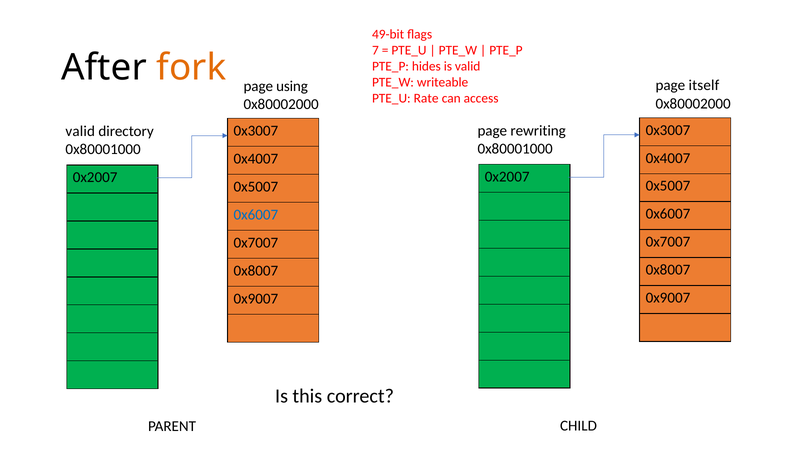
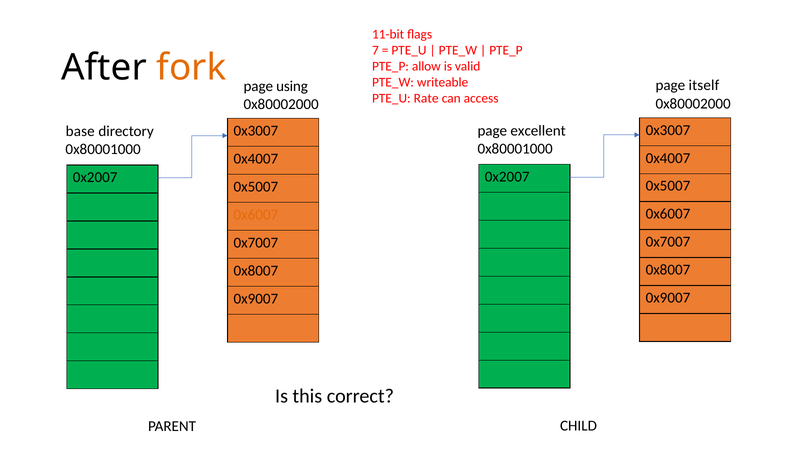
49-bit: 49-bit -> 11-bit (388, 34)
hides: hides -> allow (426, 66)
rewriting: rewriting -> excellent (538, 131)
valid: valid -> base (80, 131)
0x6007 colour: blue -> orange (256, 215)
